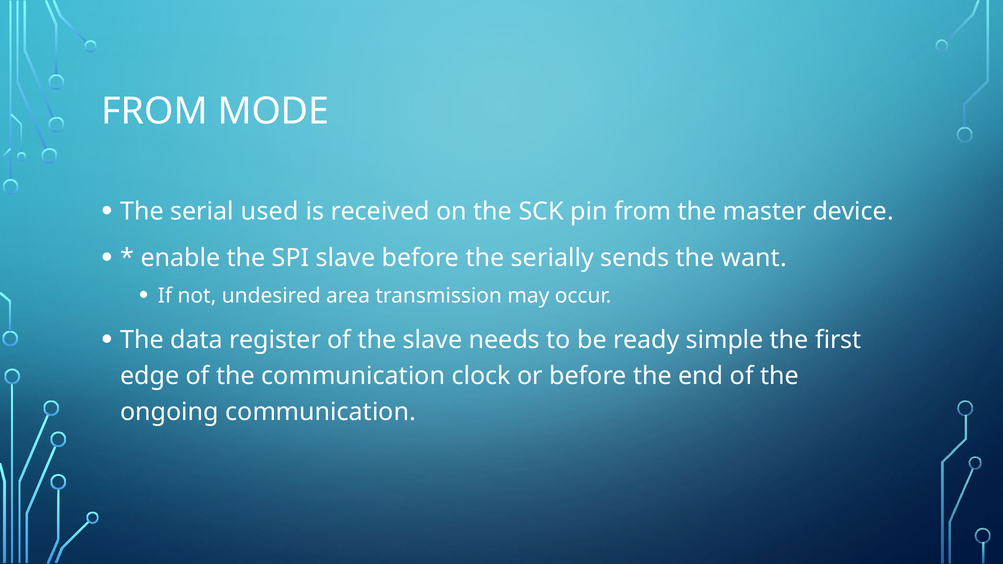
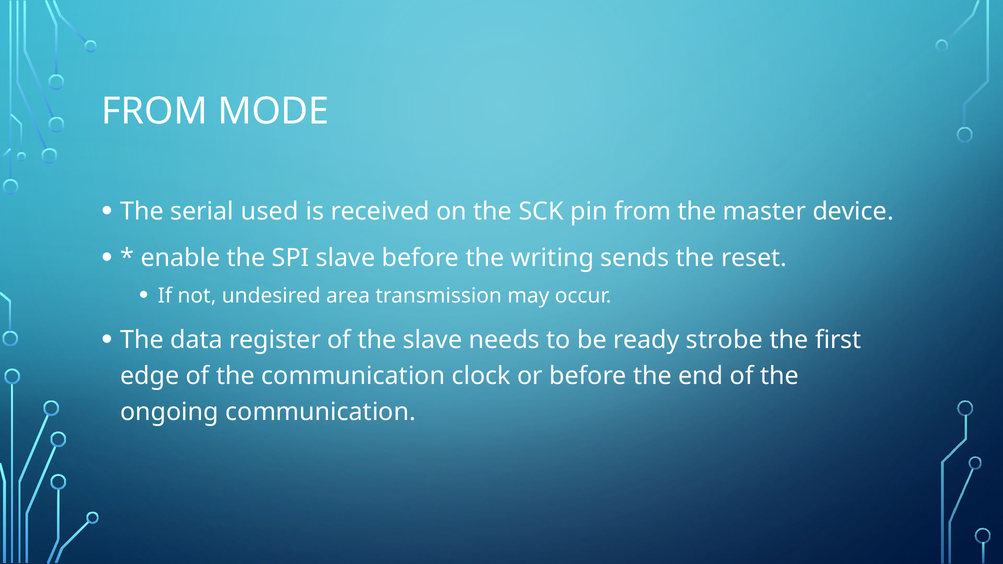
serially: serially -> writing (552, 258)
want: want -> reset (754, 258)
simple: simple -> strobe (725, 340)
